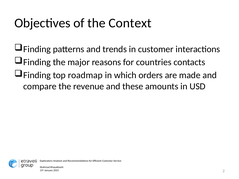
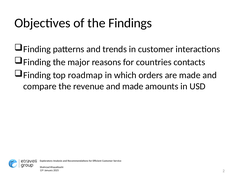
Context: Context -> Findings (130, 23)
and these: these -> made (133, 86)
